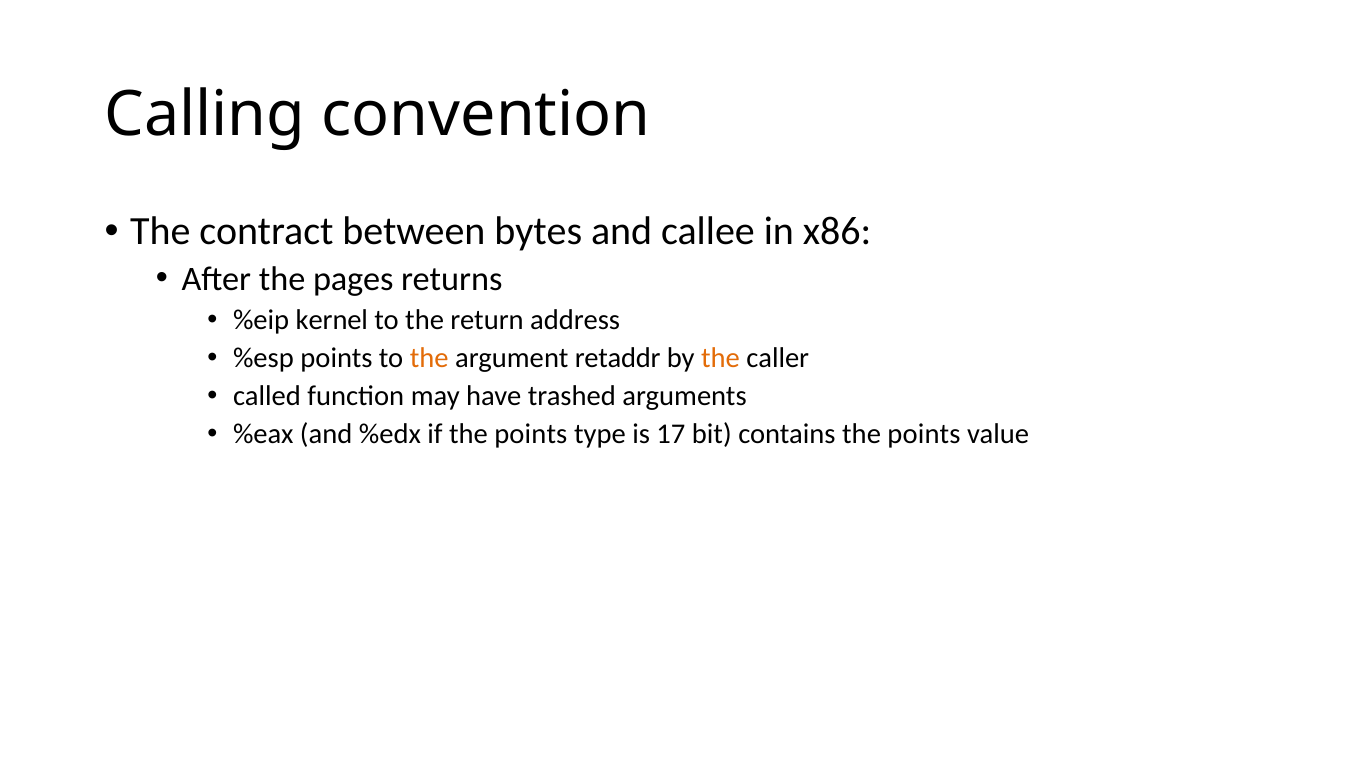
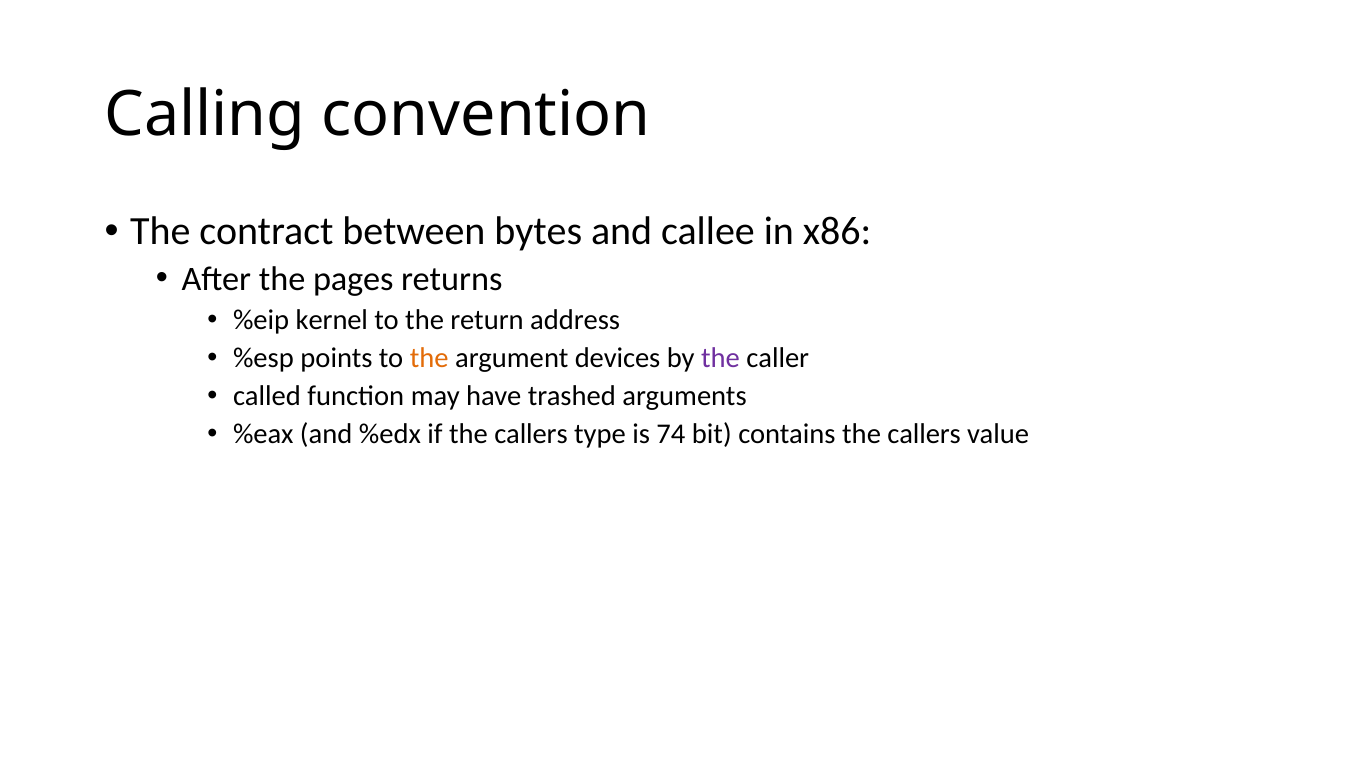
retaddr: retaddr -> devices (618, 358)
the colour: orange -> purple (720, 358)
if the points: points -> callers (531, 434)
17: 17 -> 74 (671, 434)
contains the points: points -> callers (924, 434)
